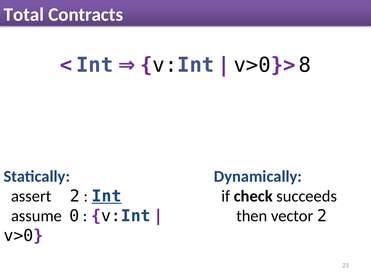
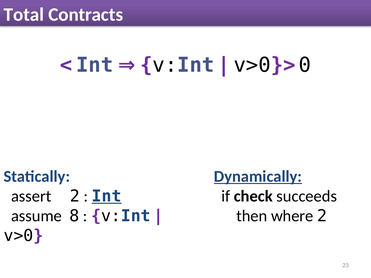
8: 8 -> 0 (305, 65)
Dynamically underline: none -> present (258, 177)
0: 0 -> 8 (74, 216)
vector: vector -> where (292, 216)
